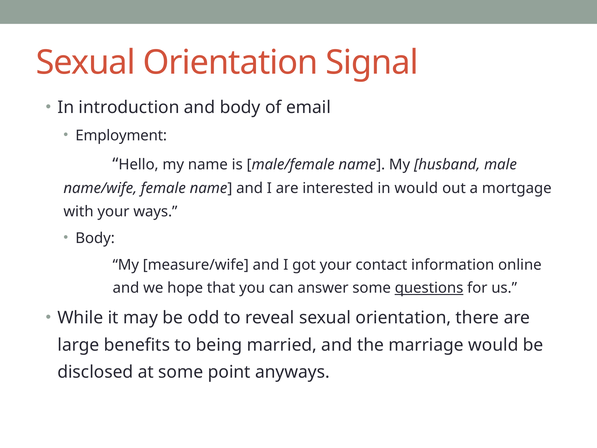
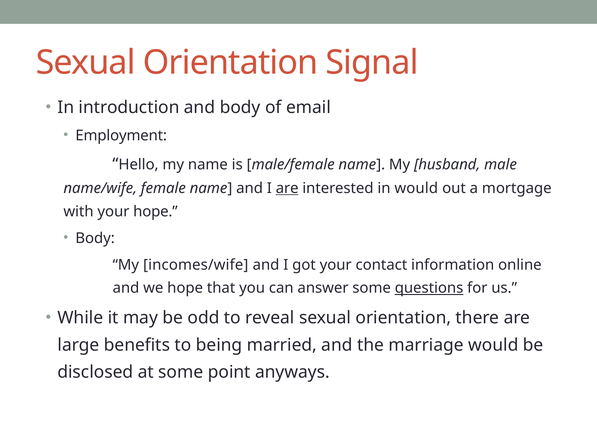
are underline: none -> present (287, 188)
your ways: ways -> hope (155, 211)
measure/wife: measure/wife -> incomes/wife (196, 265)
